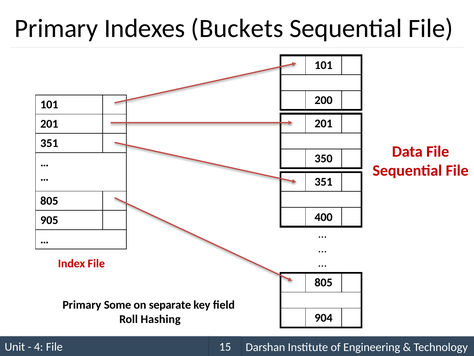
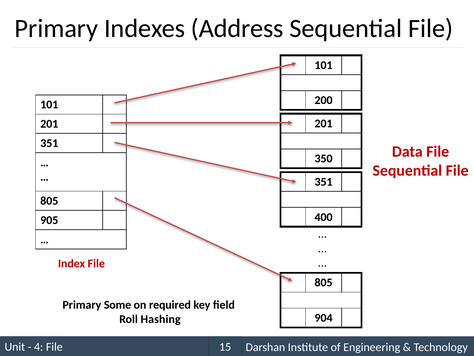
Buckets: Buckets -> Address (237, 28)
separate: separate -> required (170, 305)
